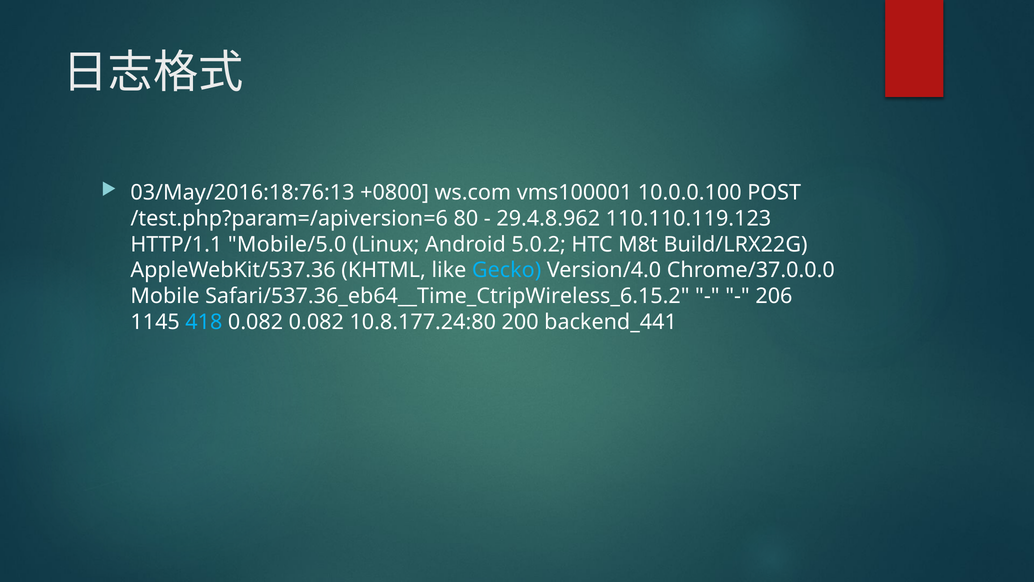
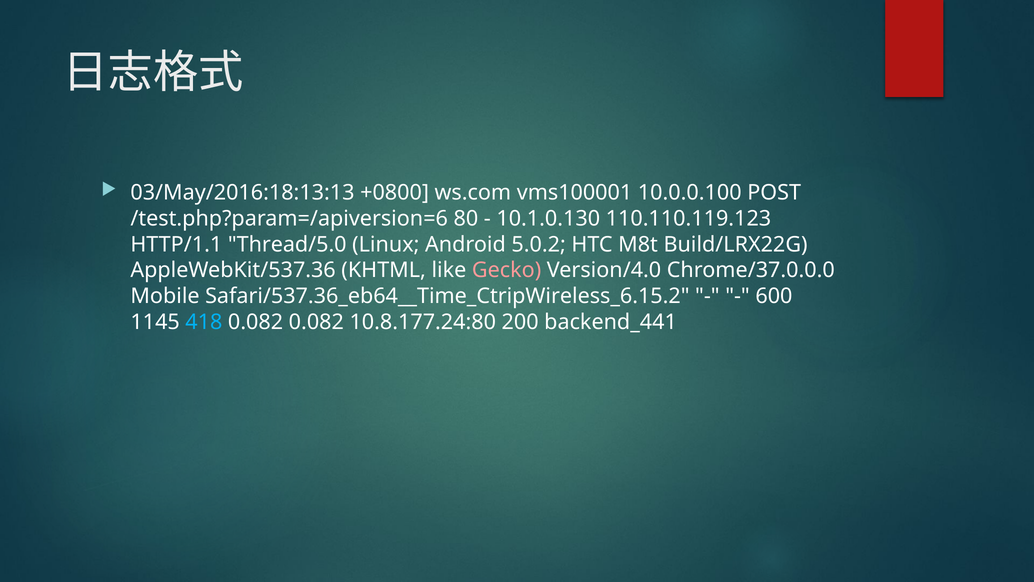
03/May/2016:18:76:13: 03/May/2016:18:76:13 -> 03/May/2016:18:13:13 (242, 192)
29.4.8.962: 29.4.8.962 -> 10.1.0.130 (548, 218)
Mobile/5.0: Mobile/5.0 -> Thread/5.0 (287, 244)
Gecko colour: light blue -> pink (507, 270)
206: 206 -> 600 (774, 296)
